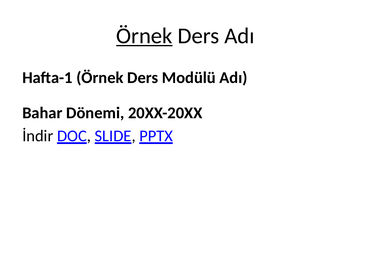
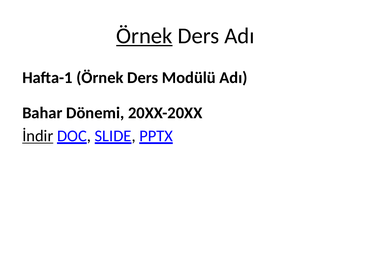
İndir underline: none -> present (38, 136)
